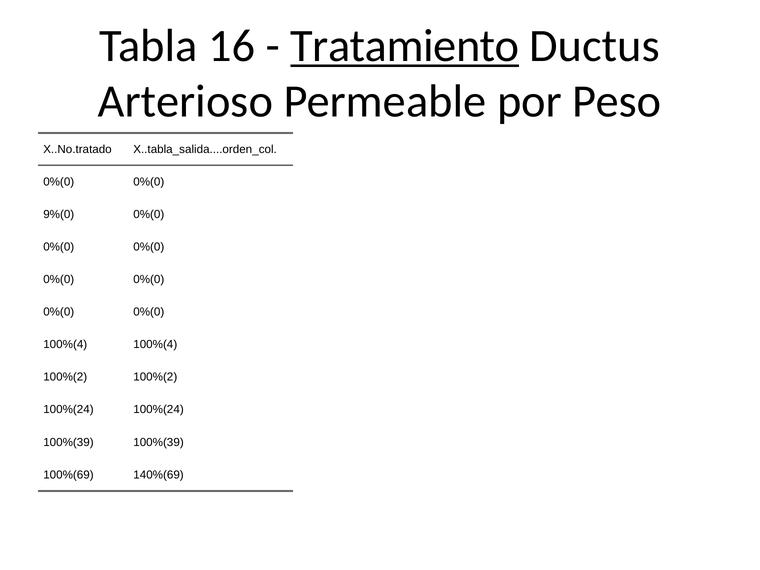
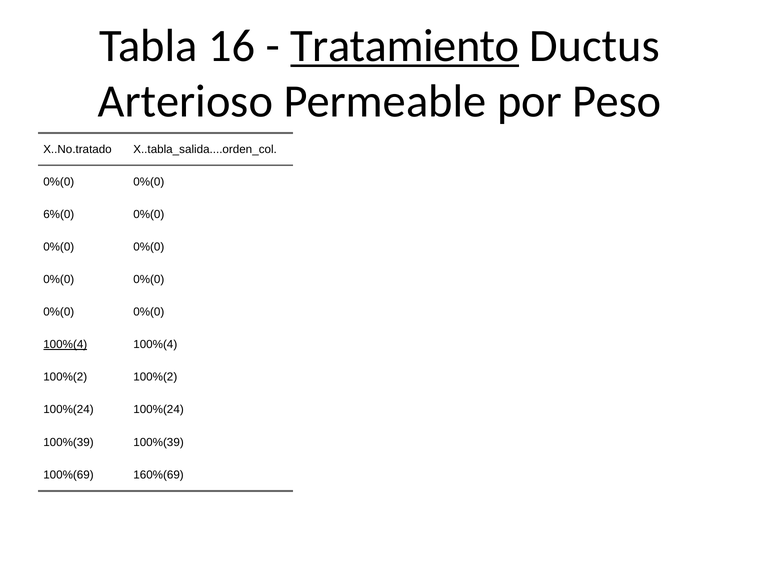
9%(0: 9%(0 -> 6%(0 (59, 214)
100%(4 underline: none -> present (65, 345)
140%(69: 140%(69 -> 160%(69 (159, 475)
